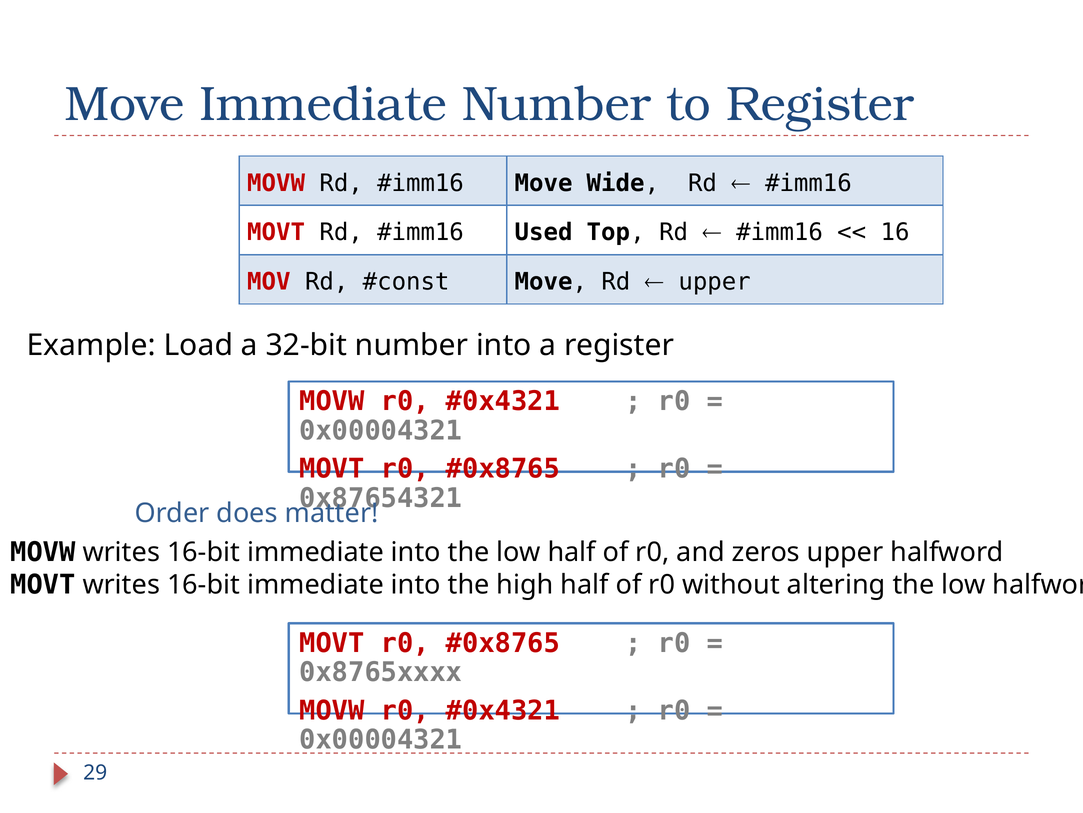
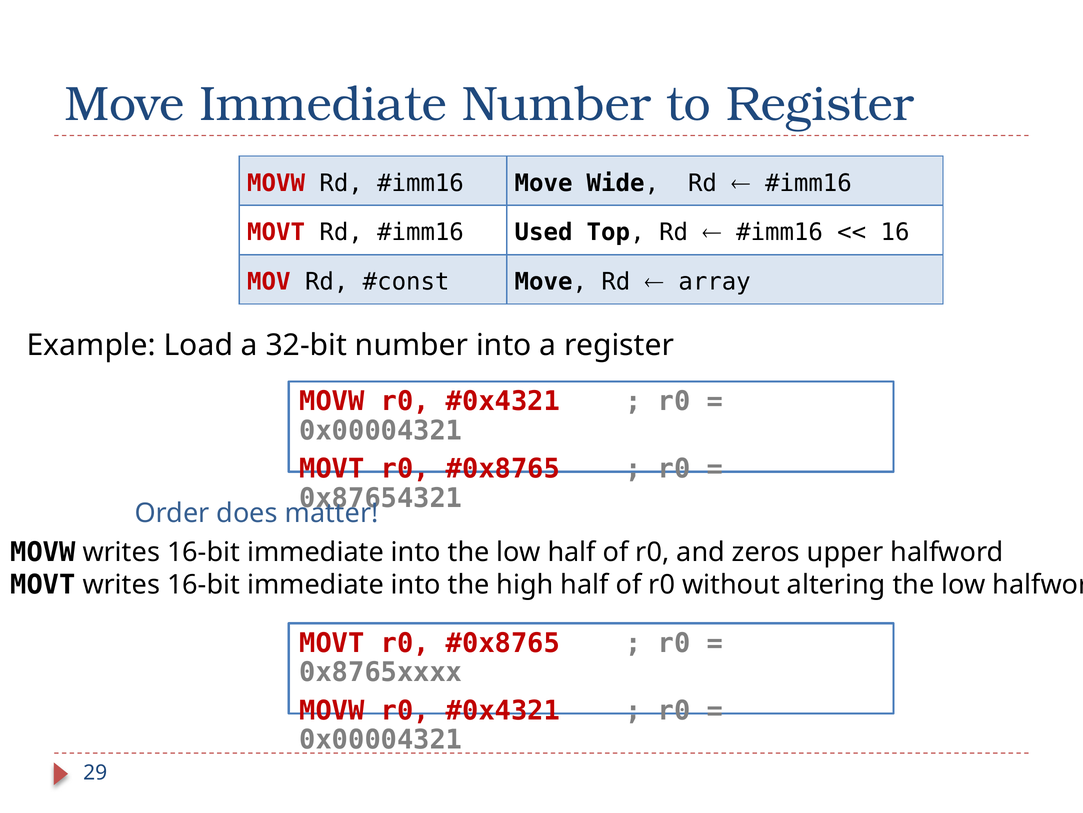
upper: upper -> array (715, 281)
